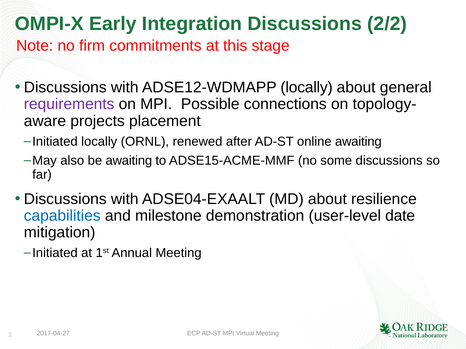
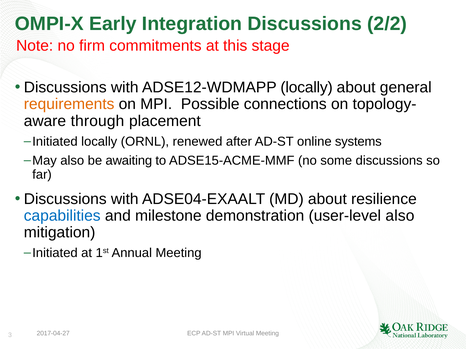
requirements colour: purple -> orange (69, 104)
projects: projects -> through (97, 121)
online awaiting: awaiting -> systems (358, 142)
user-level date: date -> also (400, 216)
